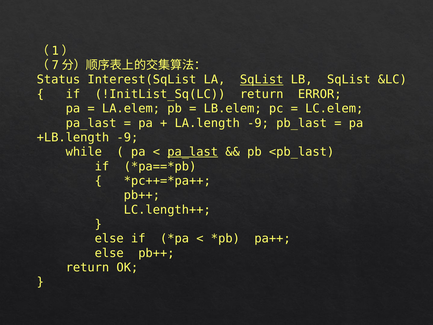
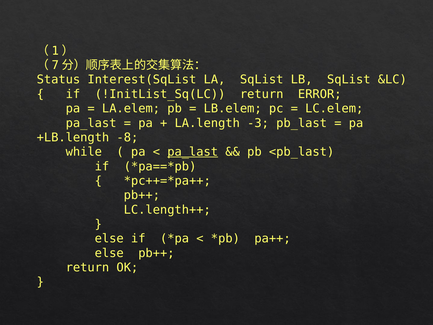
SqList underline: present -> none (262, 80)
LA.length -9: -9 -> -3 (258, 123)
+LB.length -9: -9 -> -8 (127, 137)
